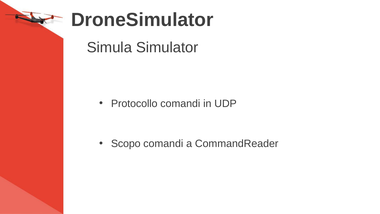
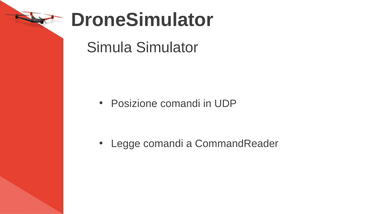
Protocollo: Protocollo -> Posizione (134, 103)
Scopo: Scopo -> Legge (126, 144)
